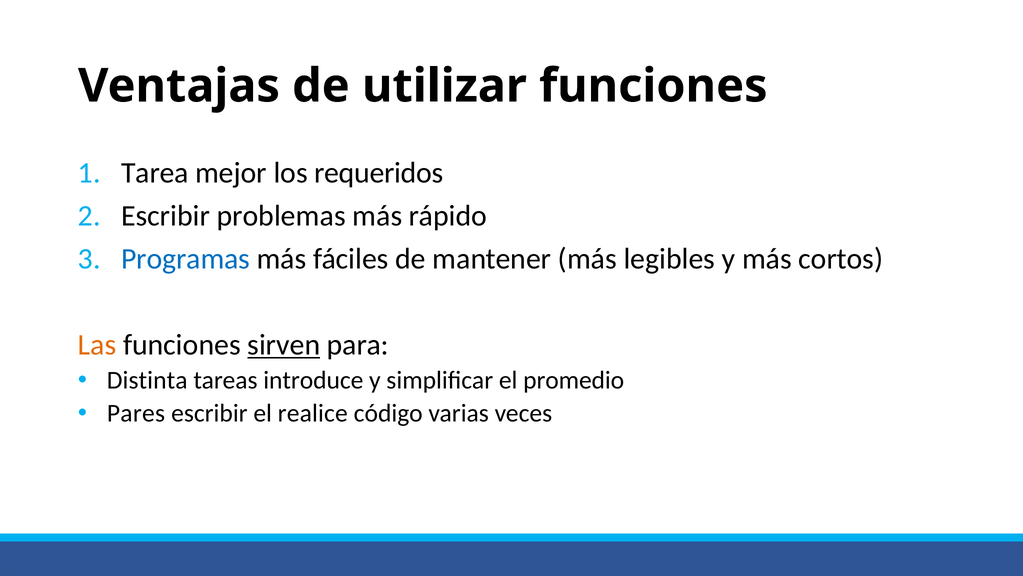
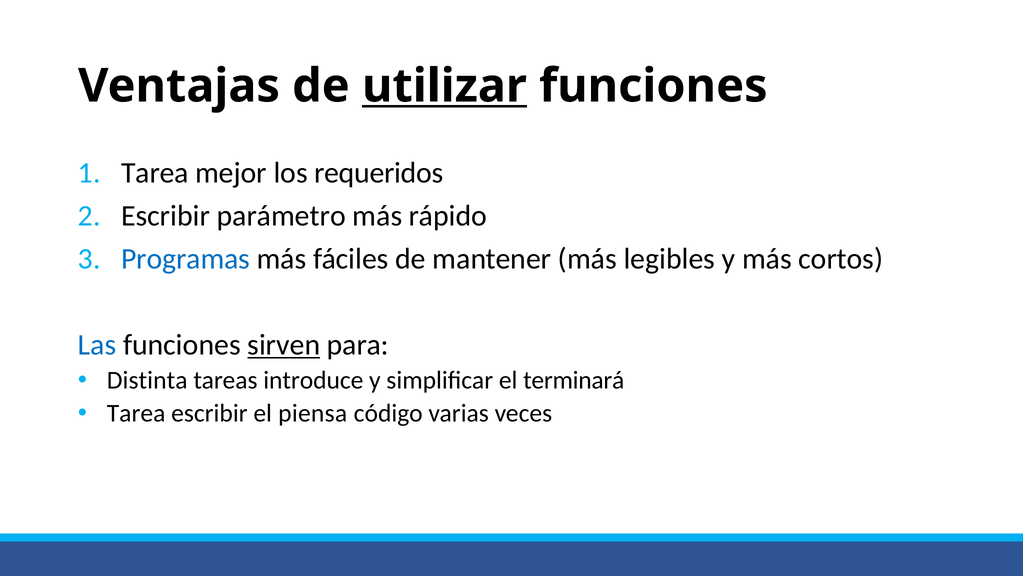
utilizar underline: none -> present (444, 86)
problemas: problemas -> parámetro (281, 216)
Las colour: orange -> blue (97, 345)
promedio: promedio -> terminará (574, 380)
Pares: Pares -> Tarea (136, 413)
realice: realice -> piensa (313, 413)
